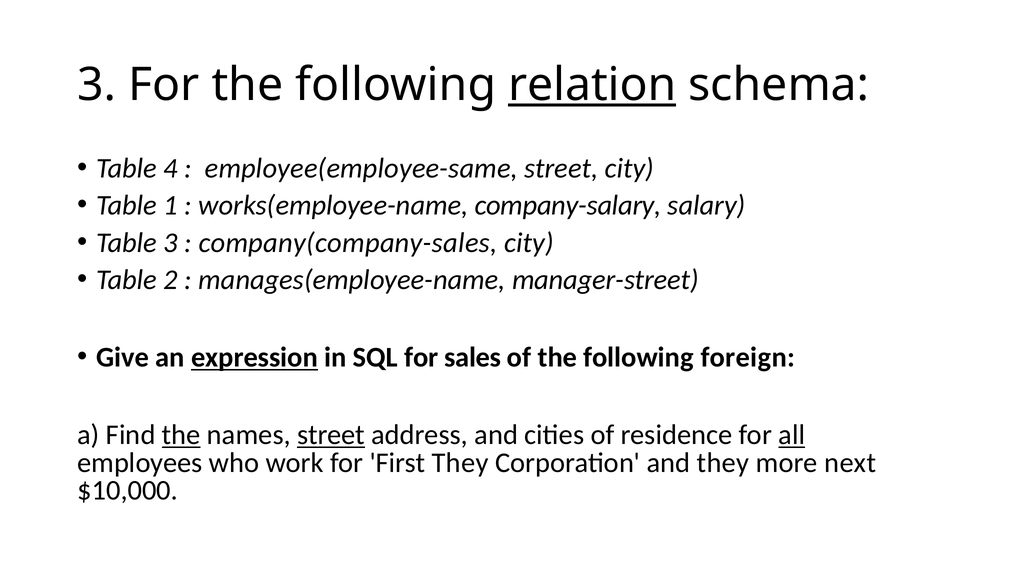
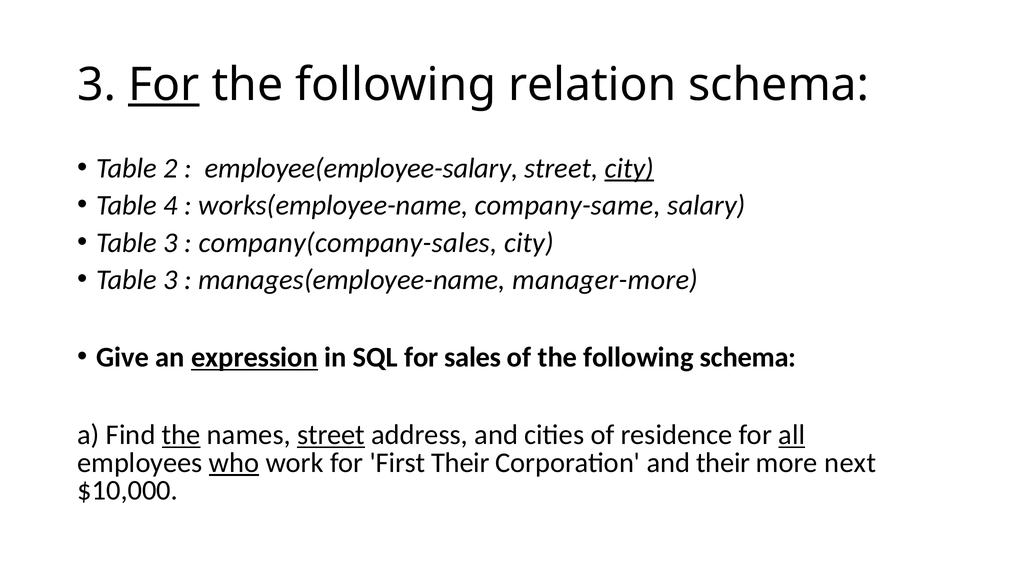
For underline: none -> present (164, 85)
relation underline: present -> none (592, 85)
4: 4 -> 2 (171, 168)
employee(employee-same: employee(employee-same -> employee(employee-salary (361, 168)
city underline: none -> present (629, 168)
1: 1 -> 4 (171, 205)
company-salary: company-salary -> company-same (568, 205)
2: 2 -> 3 (171, 280)
manager-street: manager-street -> manager-more (605, 280)
following foreign: foreign -> schema (748, 357)
who underline: none -> present (234, 463)
First They: They -> Their (460, 463)
and they: they -> their (723, 463)
